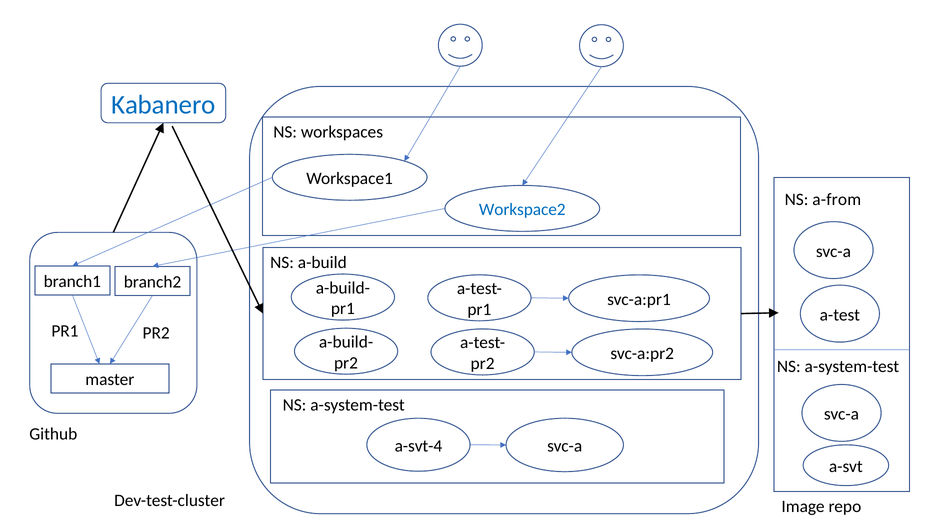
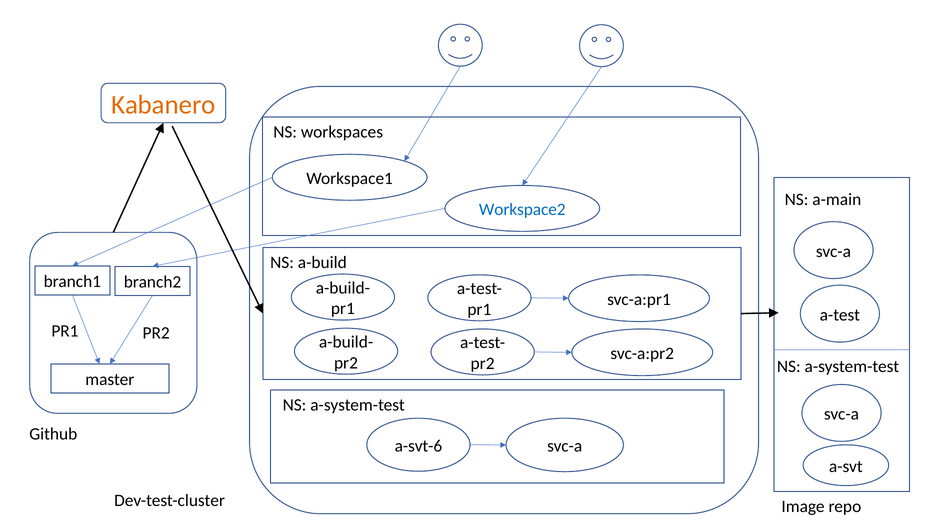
Kabanero colour: blue -> orange (163, 105)
a-from: a-from -> a-main (837, 200)
a-svt-4: a-svt-4 -> a-svt-6 (418, 446)
